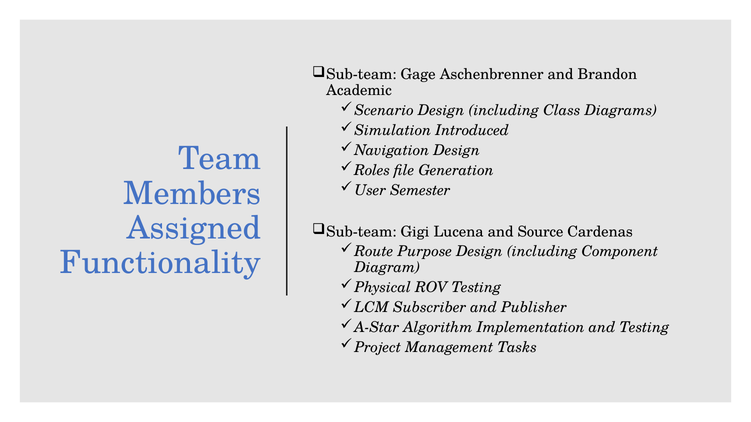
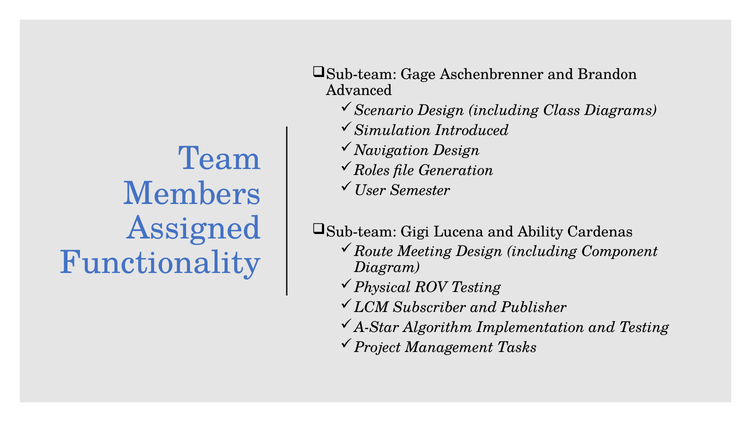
Academic: Academic -> Advanced (359, 91)
Source: Source -> Ability (540, 232)
Purpose: Purpose -> Meeting (425, 252)
